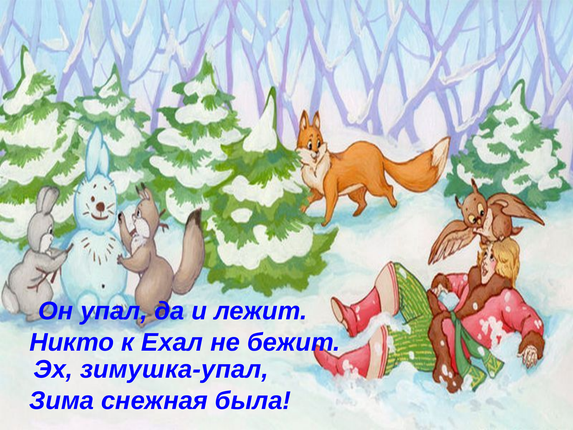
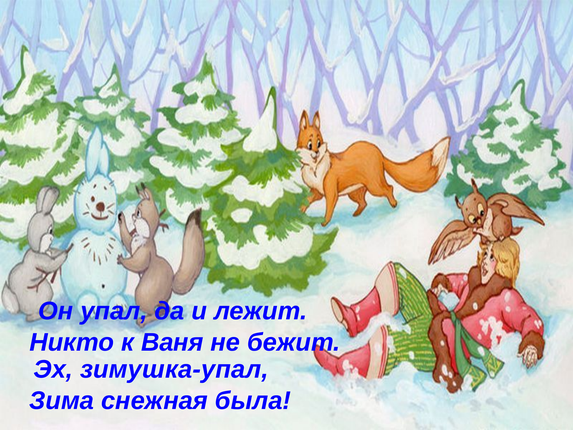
Ехал: Ехал -> Ваня (172, 342)
